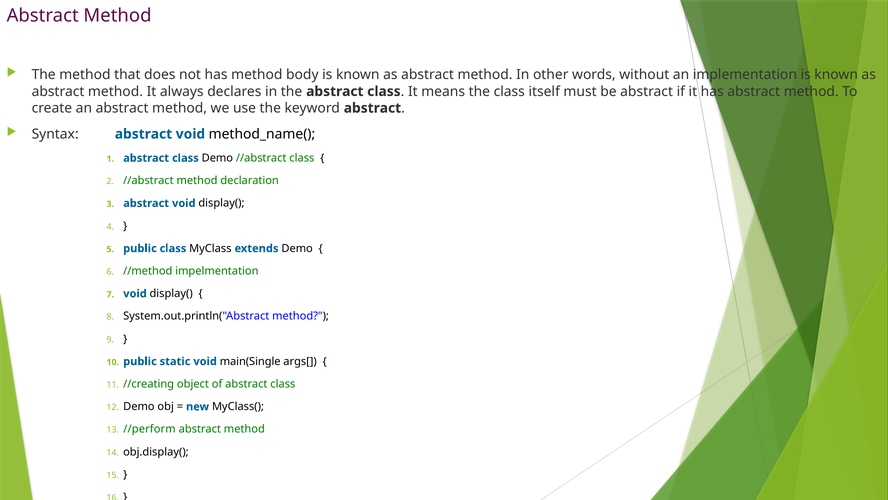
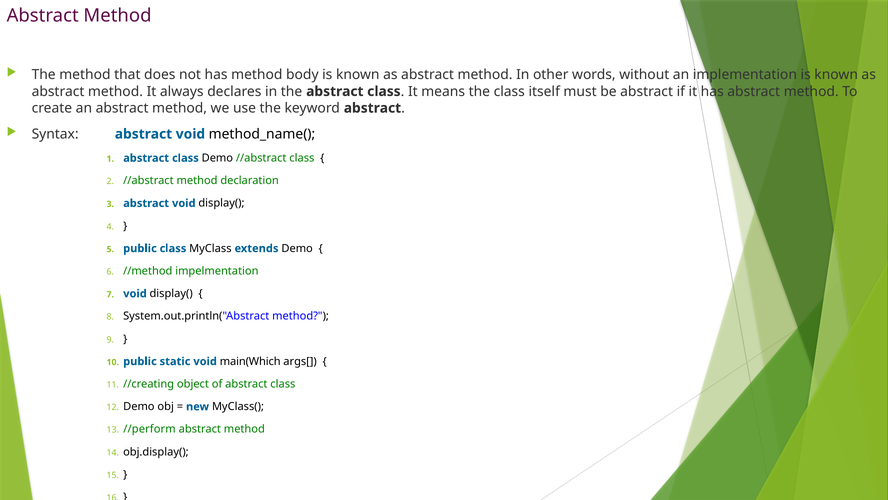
main(Single: main(Single -> main(Which (250, 361)
